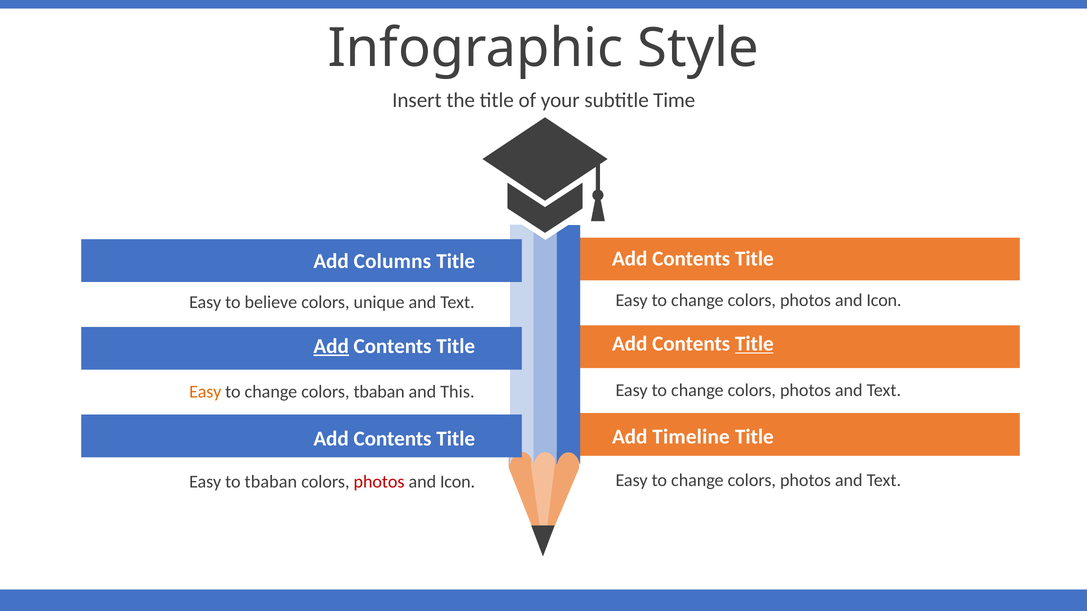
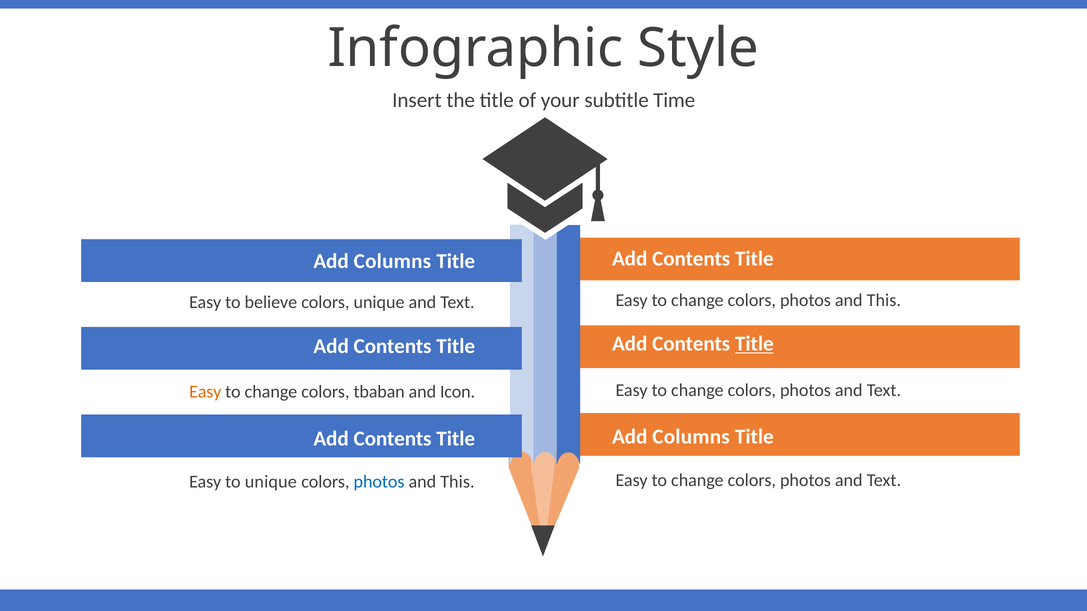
Icon: Icon -> This (884, 301)
Add underline: present -> none (331, 346)
This: This -> Icon (458, 392)
Timeline: Timeline -> Columns (691, 437)
to tbaban: tbaban -> unique (271, 482)
photos colour: red -> blue (379, 482)
Icon: Icon -> This (457, 482)
